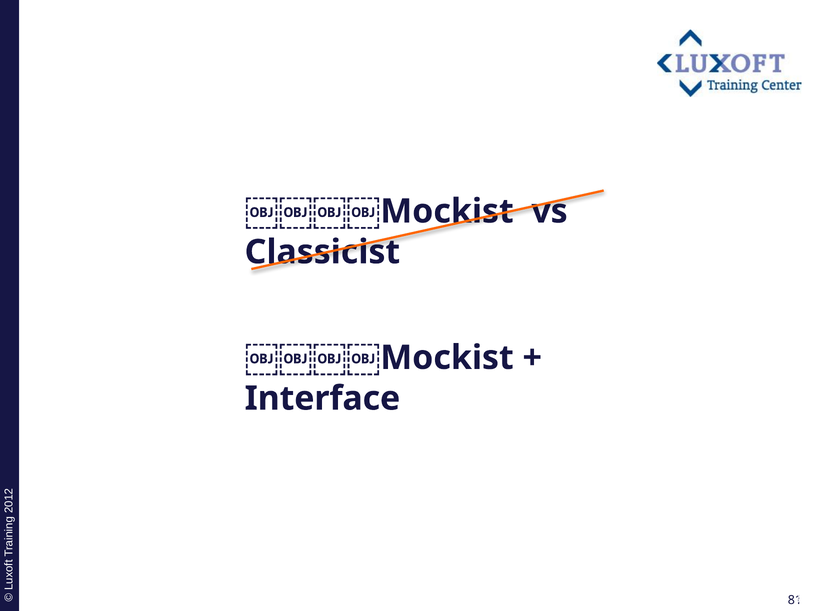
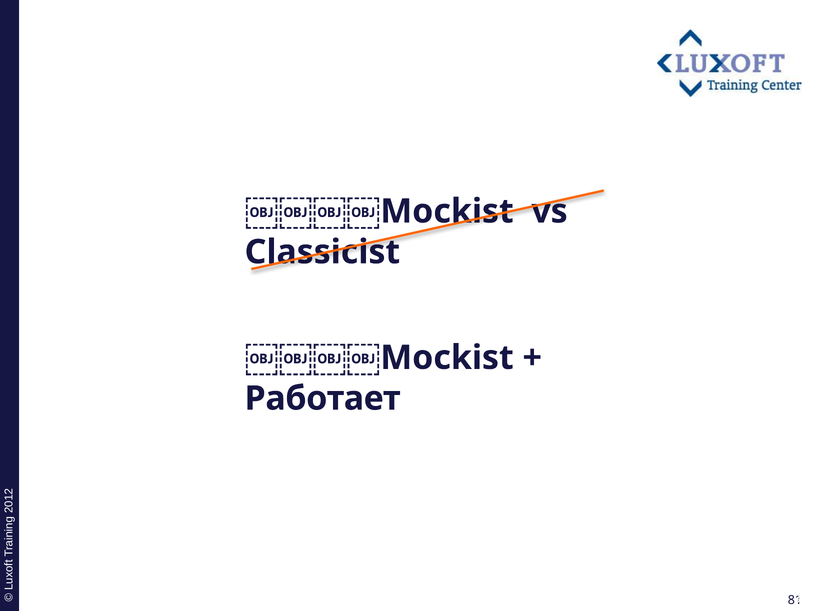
Interface: Interface -> Работает (323, 398)
